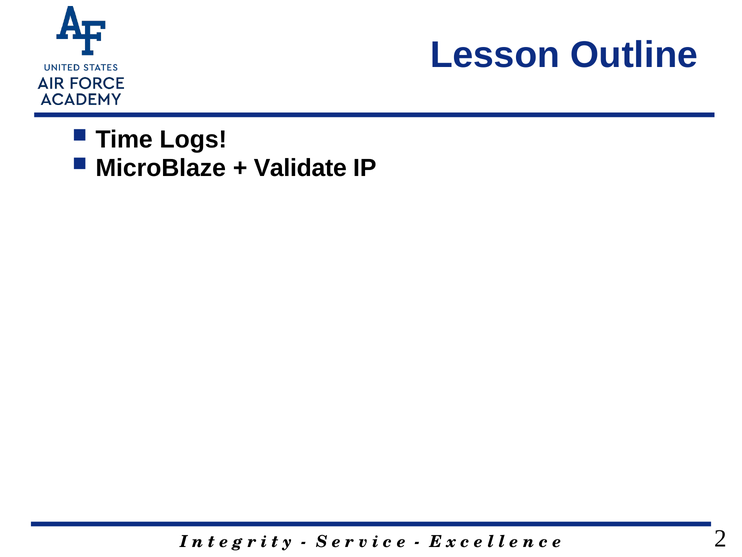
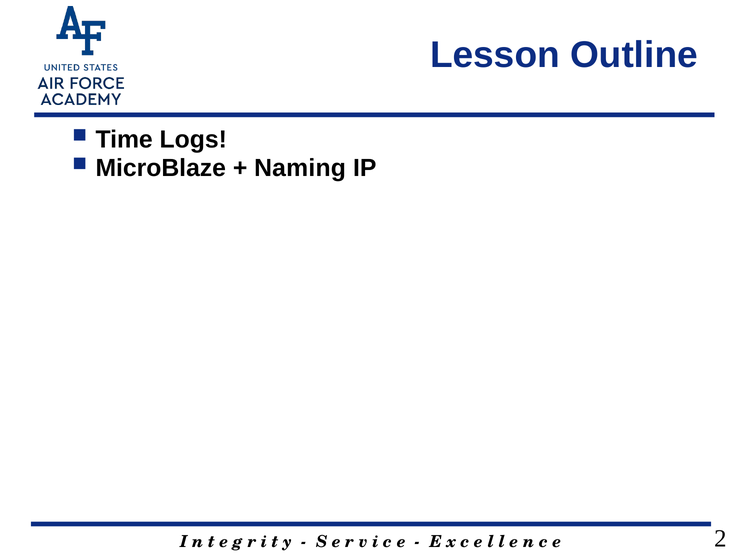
Validate: Validate -> Naming (300, 168)
